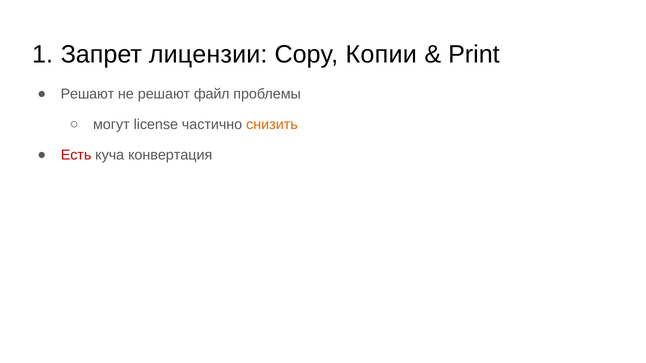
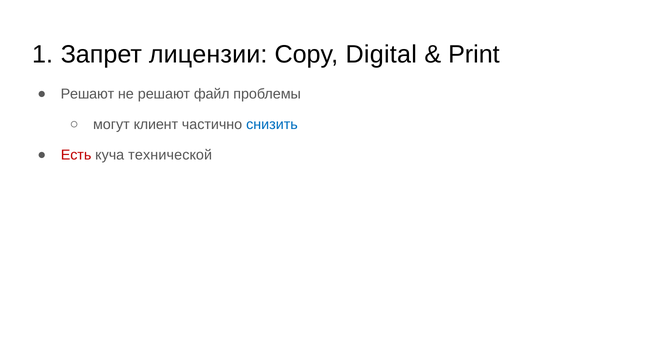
Копии: Копии -> Digital (381, 55)
license: license -> клиент (156, 125)
снизить colour: orange -> blue (272, 125)
конвертация: конвертация -> технической (170, 155)
